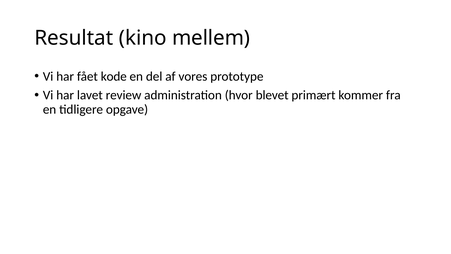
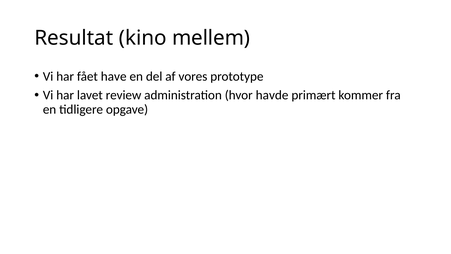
kode: kode -> have (114, 76)
blevet: blevet -> havde (272, 95)
